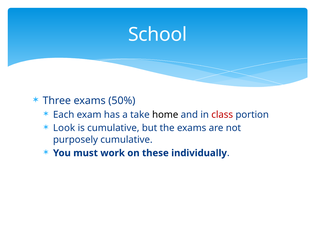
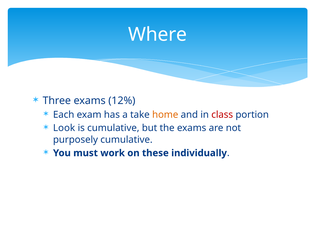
School: School -> Where (158, 35)
50%: 50% -> 12% (122, 101)
home colour: black -> orange (165, 115)
